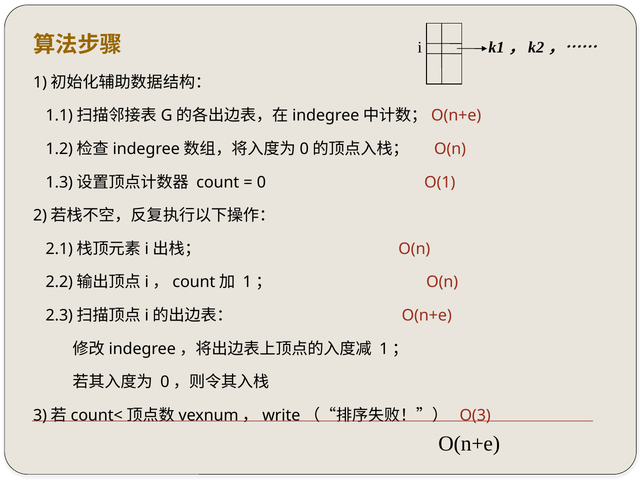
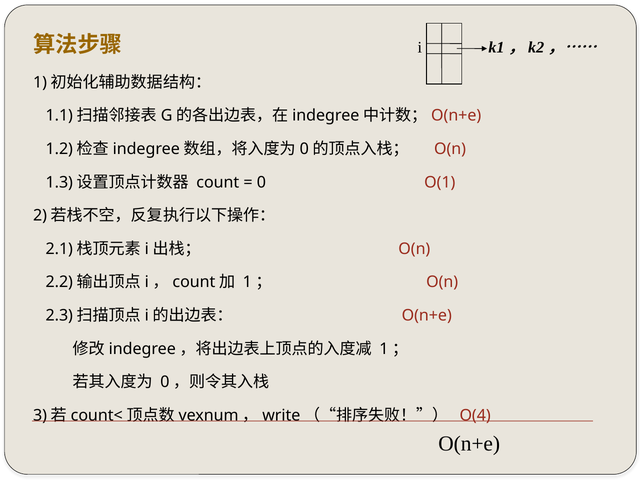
O(3: O(3 -> O(4 (475, 415)
